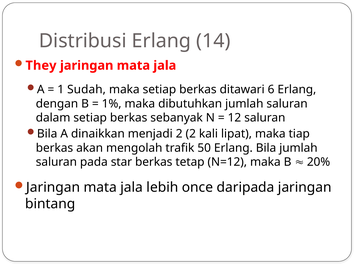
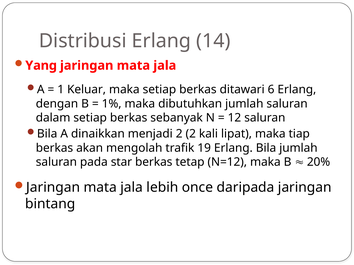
They: They -> Yang (41, 66)
Sudah: Sudah -> Keluar (87, 90)
50: 50 -> 19 (204, 148)
